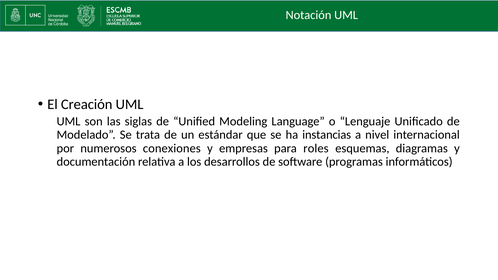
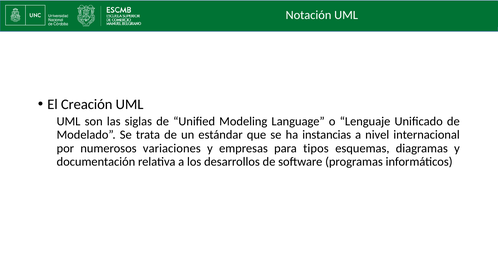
conexiones: conexiones -> variaciones (172, 148)
roles: roles -> tipos (316, 148)
